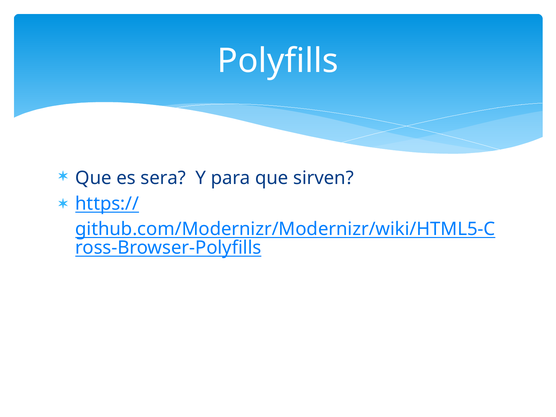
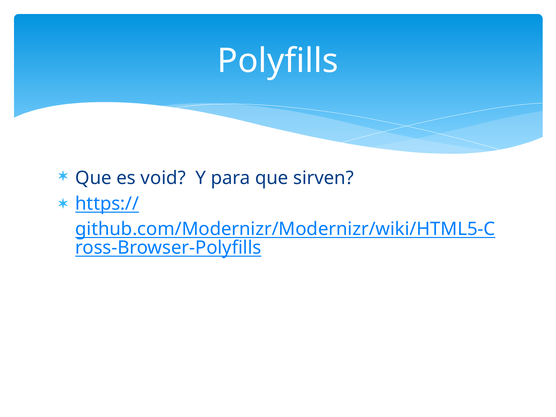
sera: sera -> void (163, 178)
